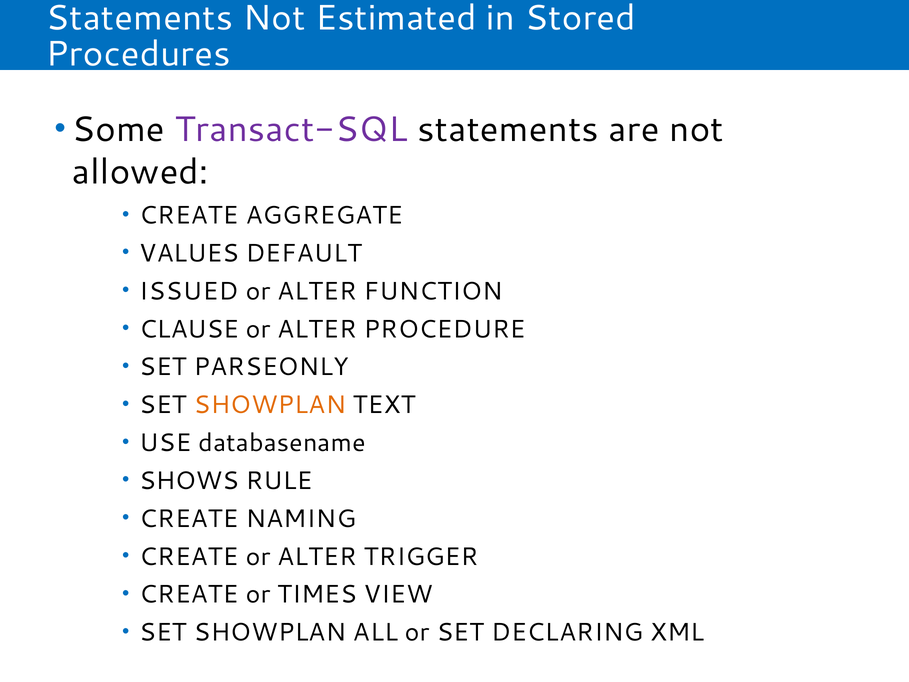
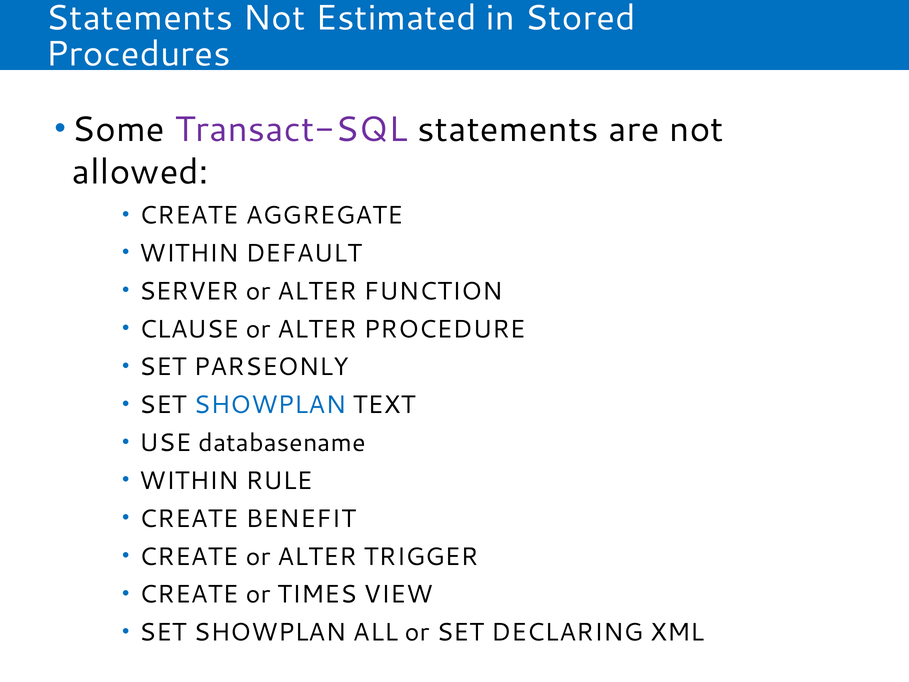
VALUES: VALUES -> WITHIN (189, 253)
ISSUED: ISSUED -> SERVER (189, 291)
SHOWPLAN colour: orange -> blue (270, 405)
SHOWS: SHOWS -> WITHIN (189, 481)
NAMING: NAMING -> BENEFIT (301, 519)
